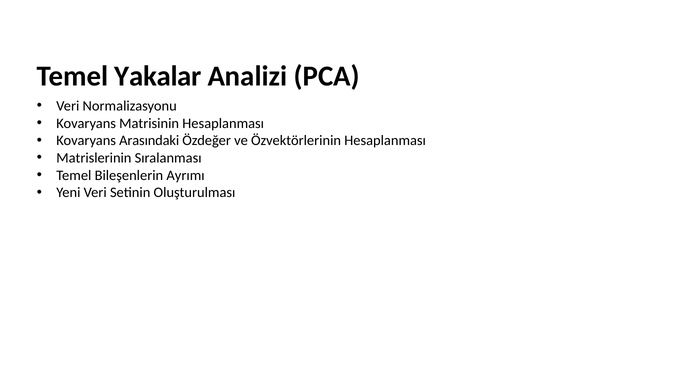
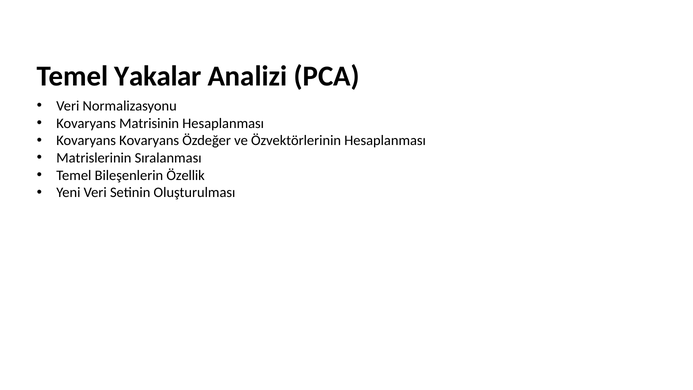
Kovaryans Arasındaki: Arasındaki -> Kovaryans (149, 141)
Ayrımı: Ayrımı -> Özellik (186, 175)
